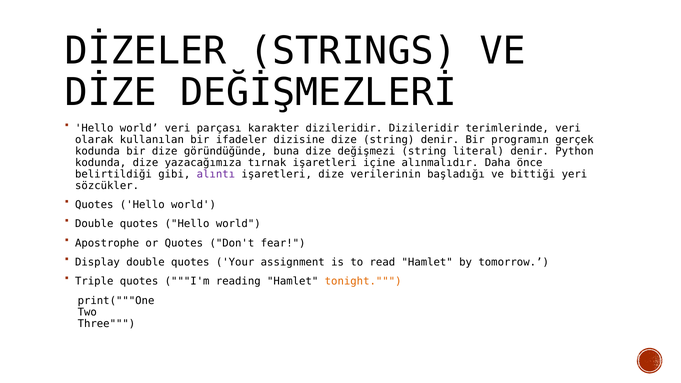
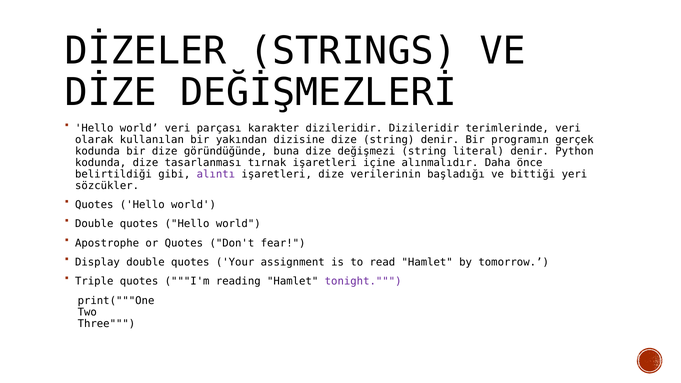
ifadeler: ifadeler -> yakından (242, 140)
yazacağımıza: yazacağımıza -> tasarlanması (203, 163)
tonight colour: orange -> purple (363, 281)
